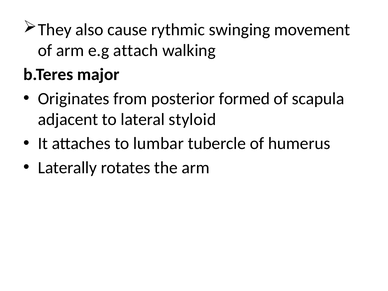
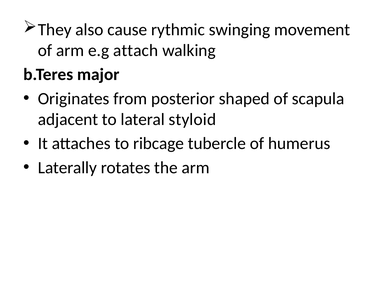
formed: formed -> shaped (244, 99)
lumbar: lumbar -> ribcage (159, 144)
